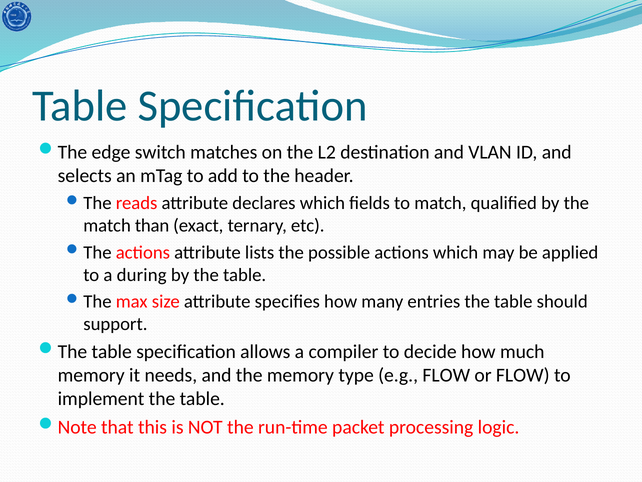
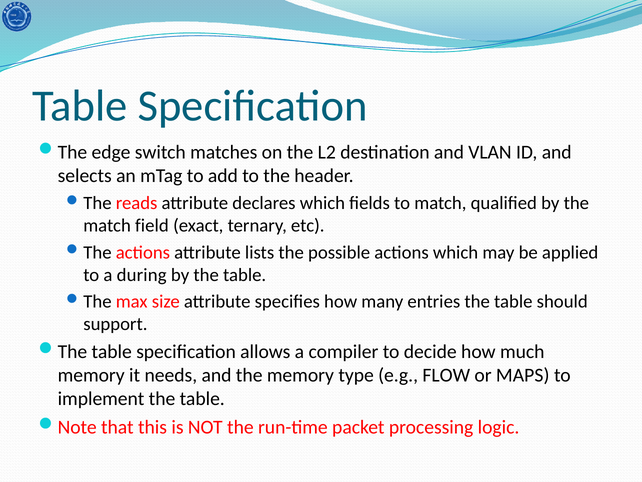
than: than -> field (152, 225)
or FLOW: FLOW -> MAPS (523, 375)
